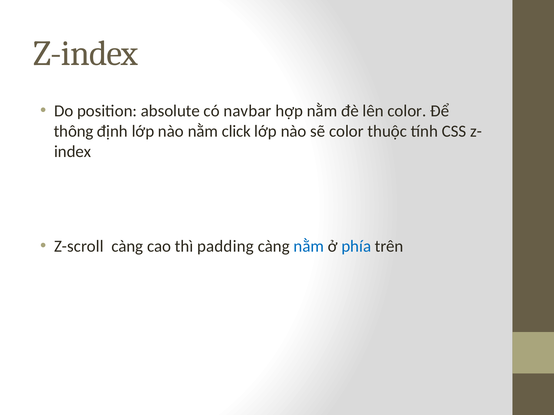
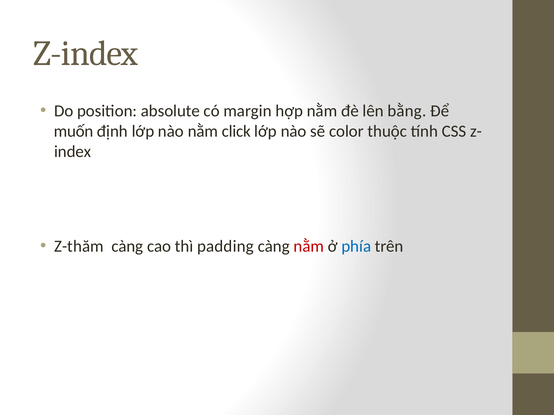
navbar: navbar -> margin (248, 111)
lên color: color -> bằng (407, 111)
thông: thông -> muốn (74, 131)
Z-scroll: Z-scroll -> Z-thăm (79, 246)
nằm colour: blue -> red (309, 246)
